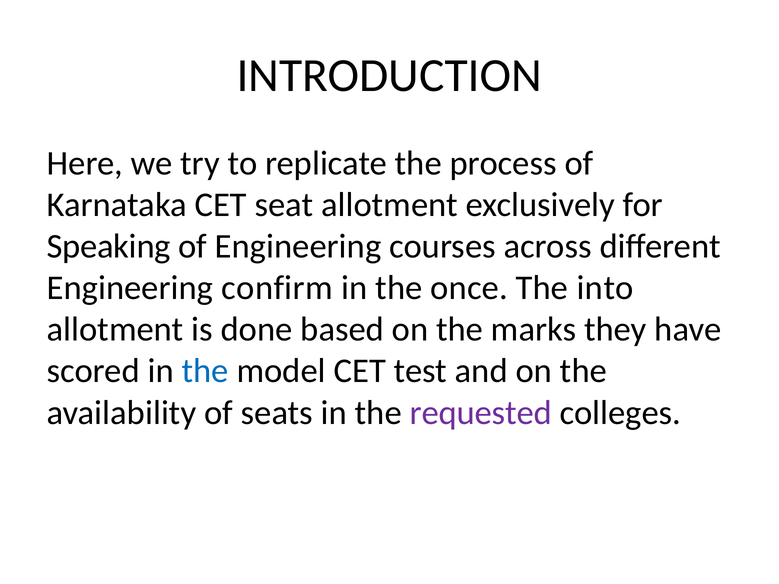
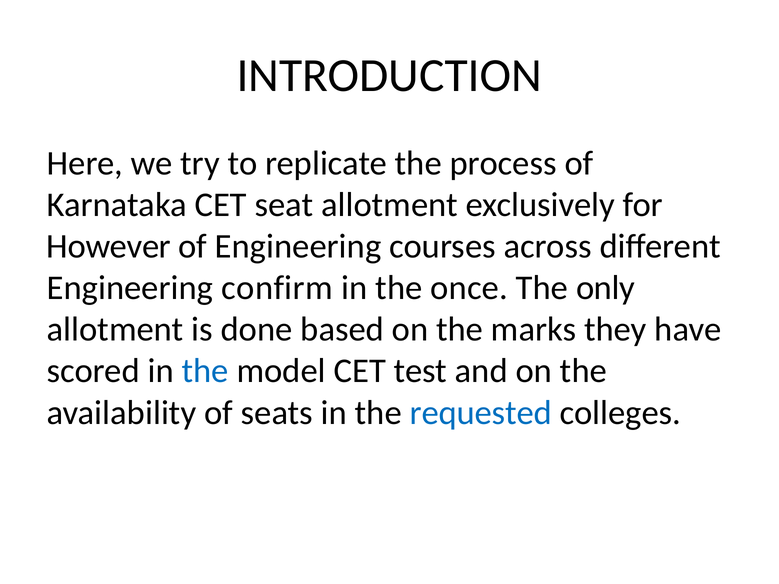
Speaking: Speaking -> However (109, 247)
into: into -> only (606, 288)
requested colour: purple -> blue (481, 413)
